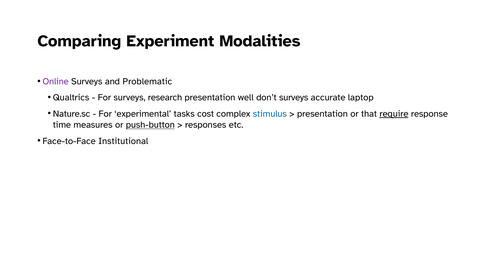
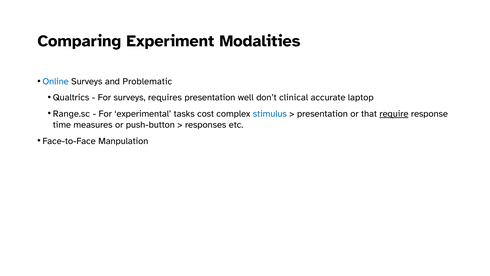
Online colour: purple -> blue (56, 81)
research: research -> requires (165, 97)
don’t surveys: surveys -> clinical (294, 97)
Nature.sc: Nature.sc -> Range.sc (71, 114)
push-button underline: present -> none (150, 125)
Institutional: Institutional -> Manpulation (123, 141)
